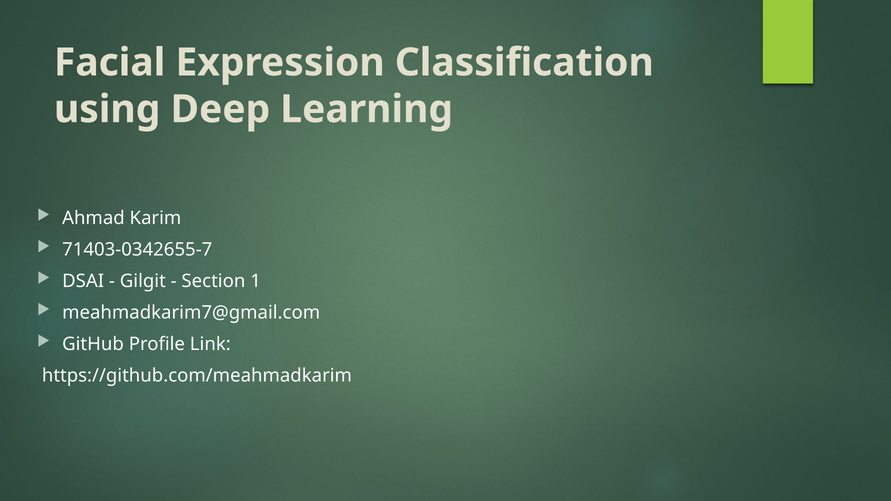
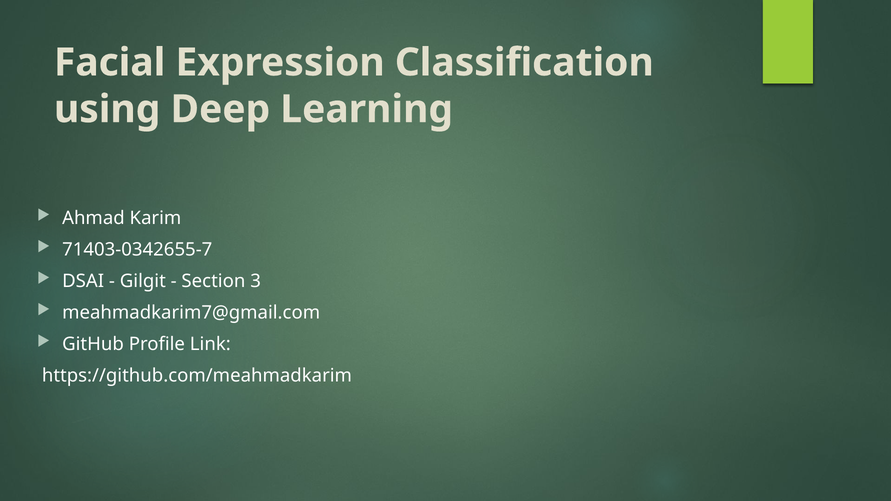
1: 1 -> 3 (256, 281)
